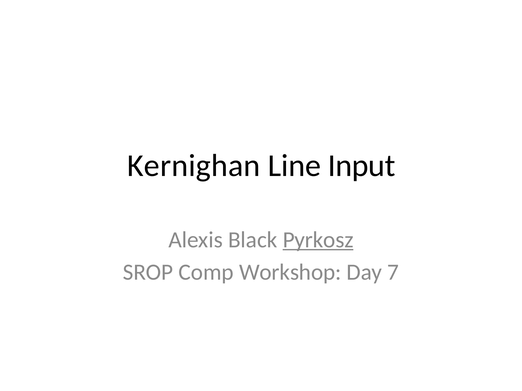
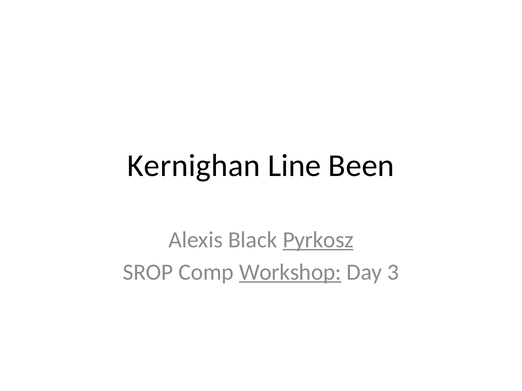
Input: Input -> Been (361, 166)
Workshop underline: none -> present (290, 272)
7: 7 -> 3 (393, 272)
